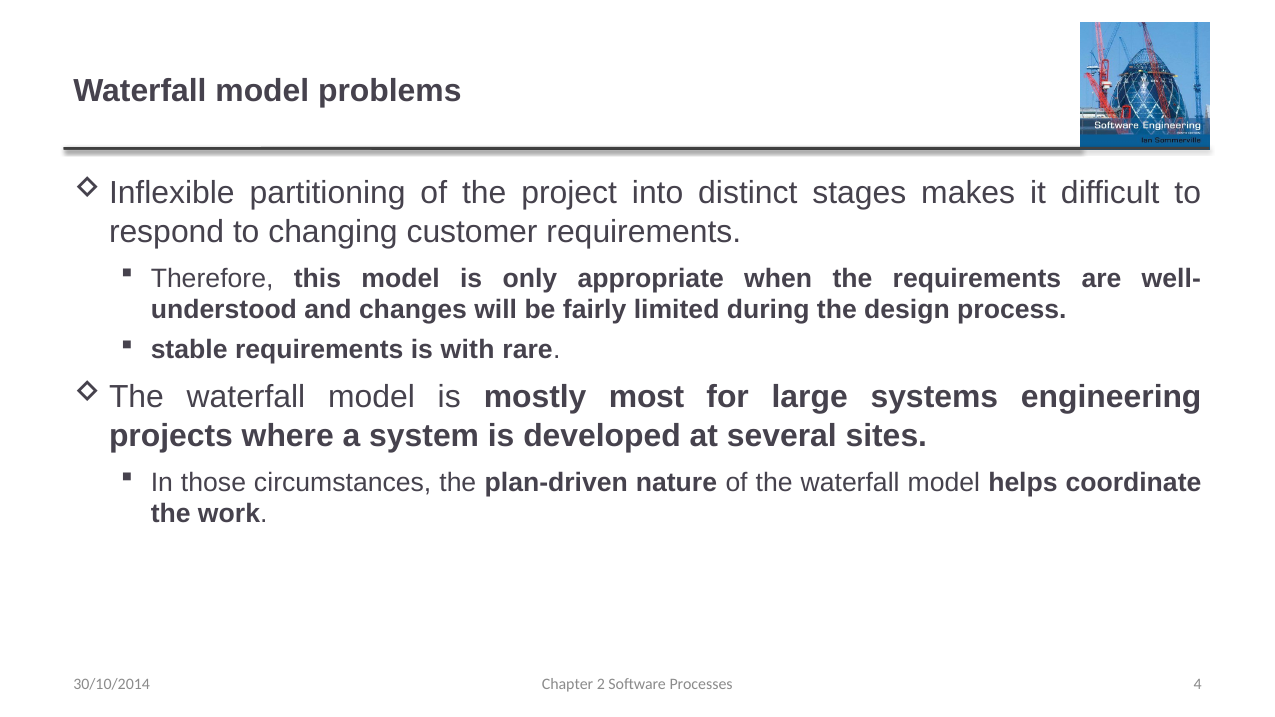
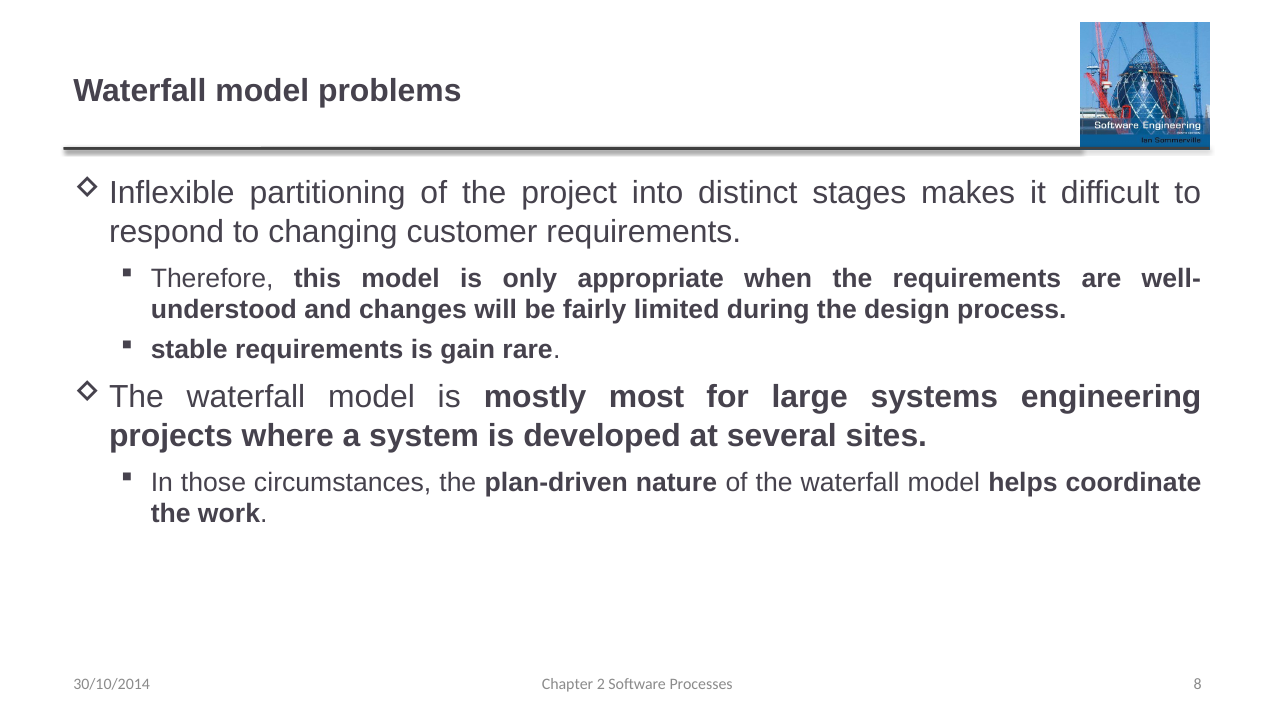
with: with -> gain (468, 350)
4: 4 -> 8 (1198, 685)
